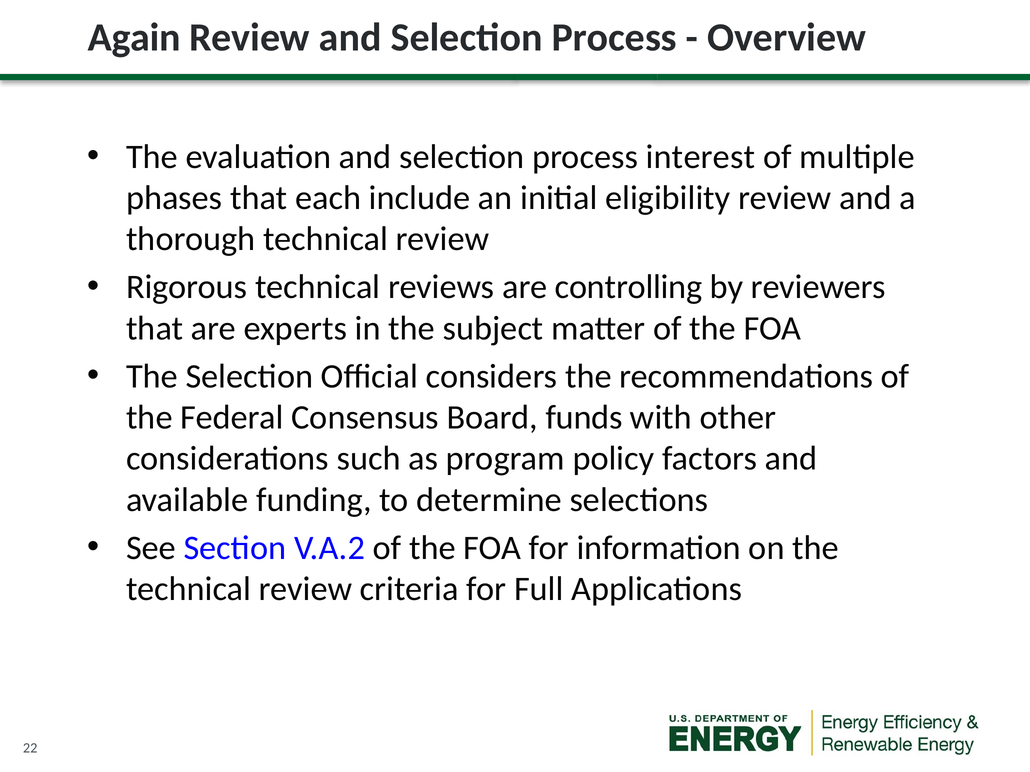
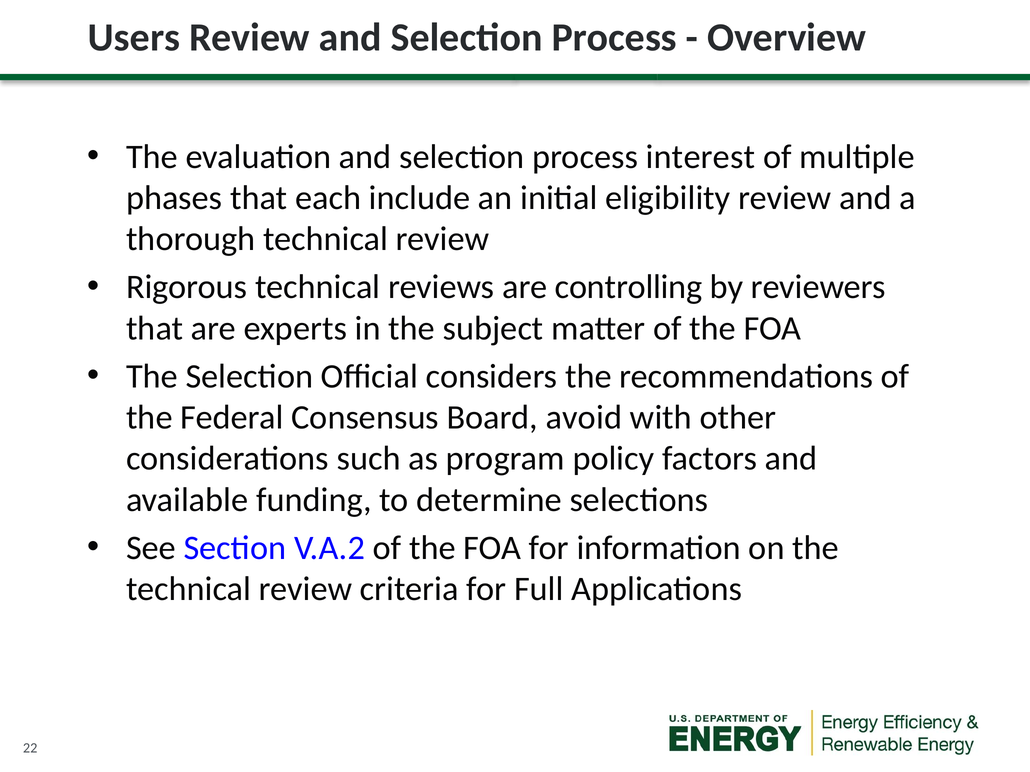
Again: Again -> Users (134, 37)
funds: funds -> avoid (584, 418)
